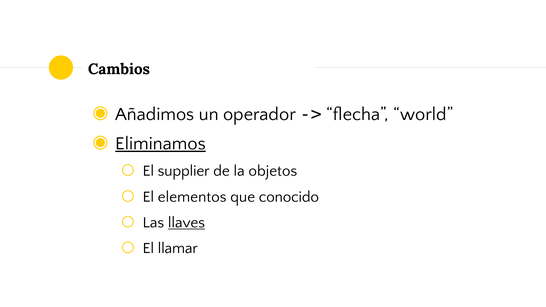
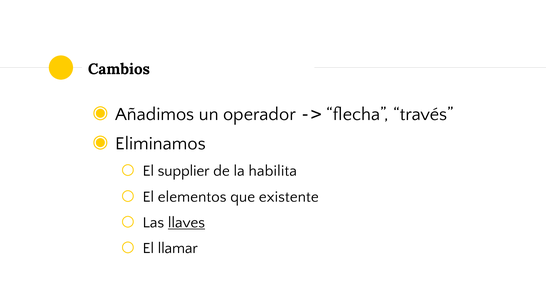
world: world -> través (423, 114)
Eliminamos underline: present -> none (160, 144)
objetos: objetos -> habilita (273, 171)
conocido: conocido -> existente (289, 197)
